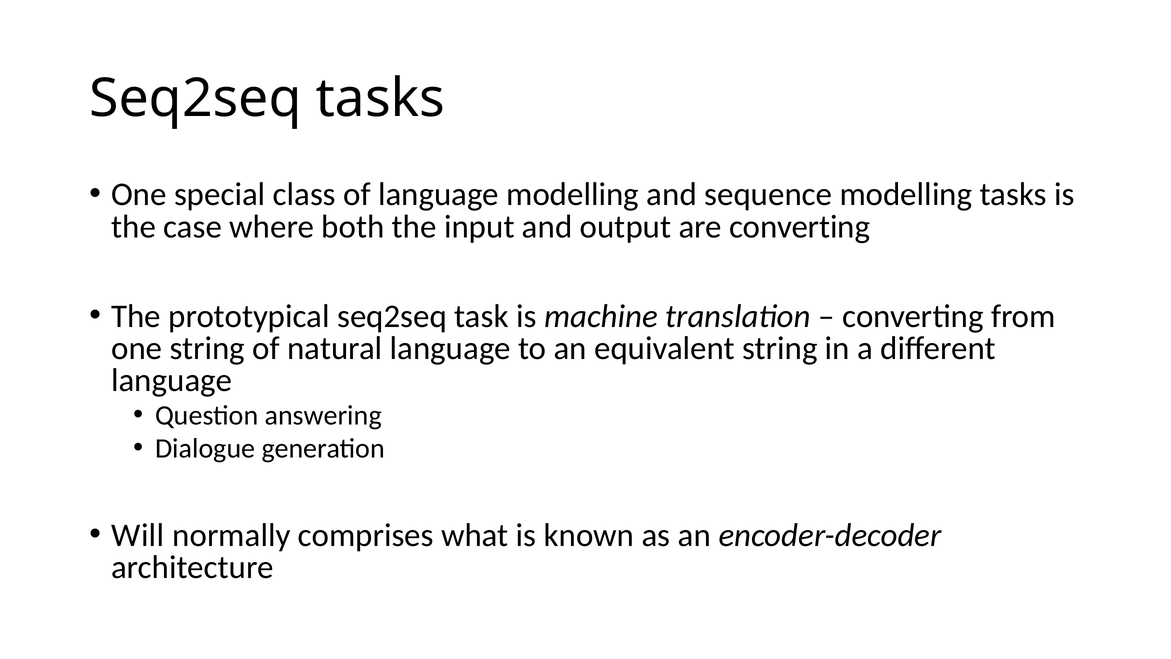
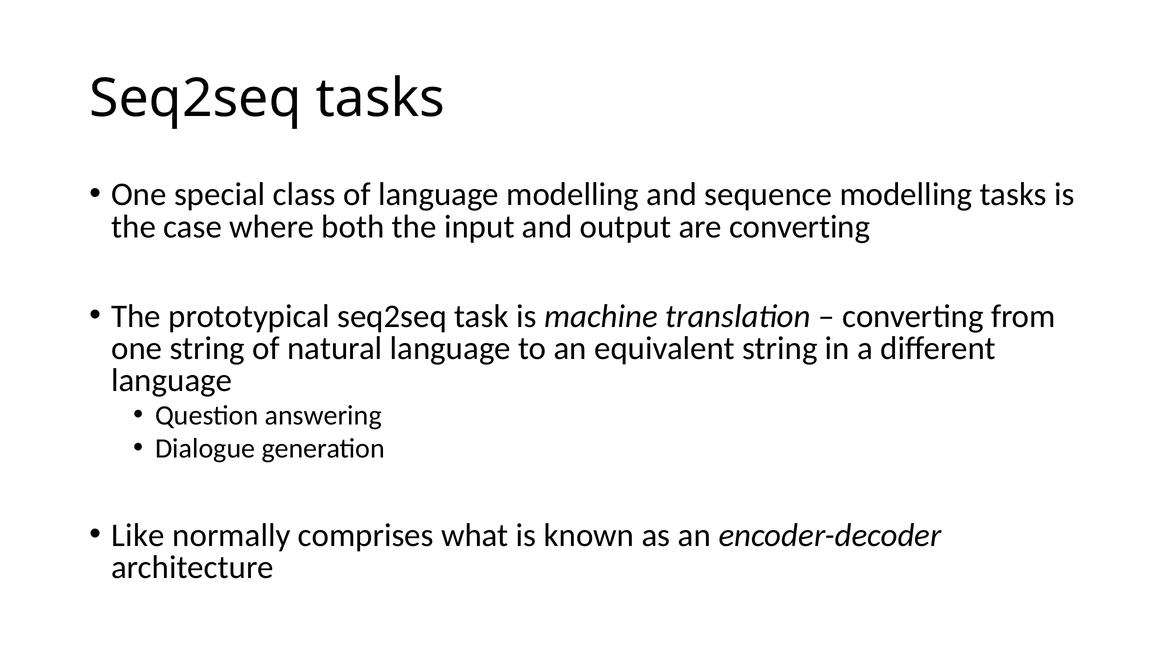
Will: Will -> Like (138, 535)
